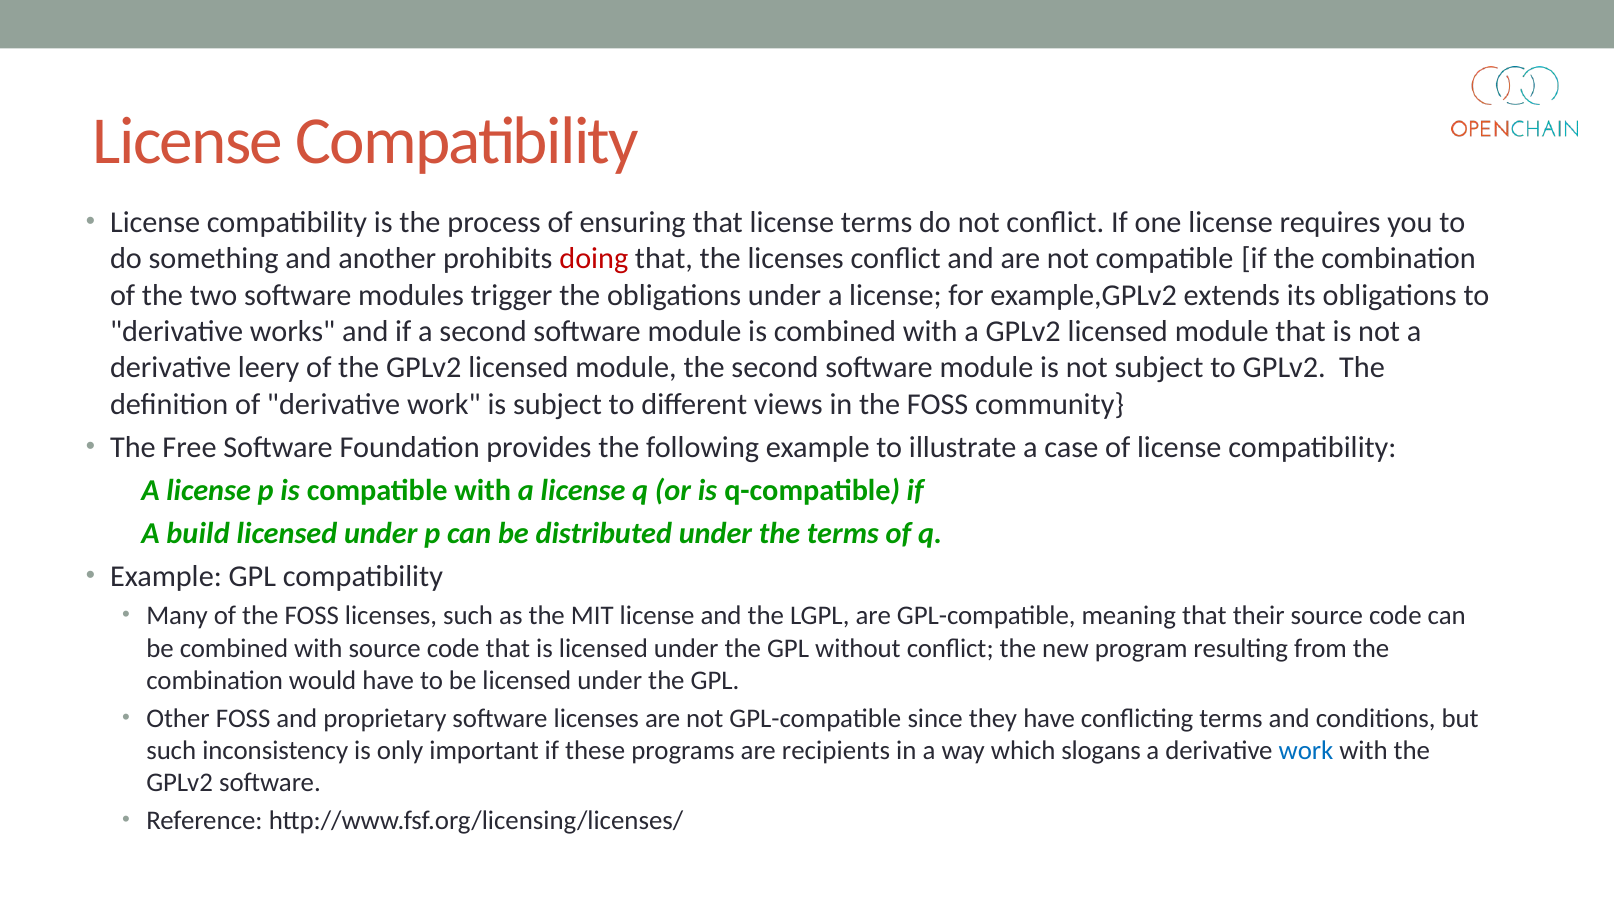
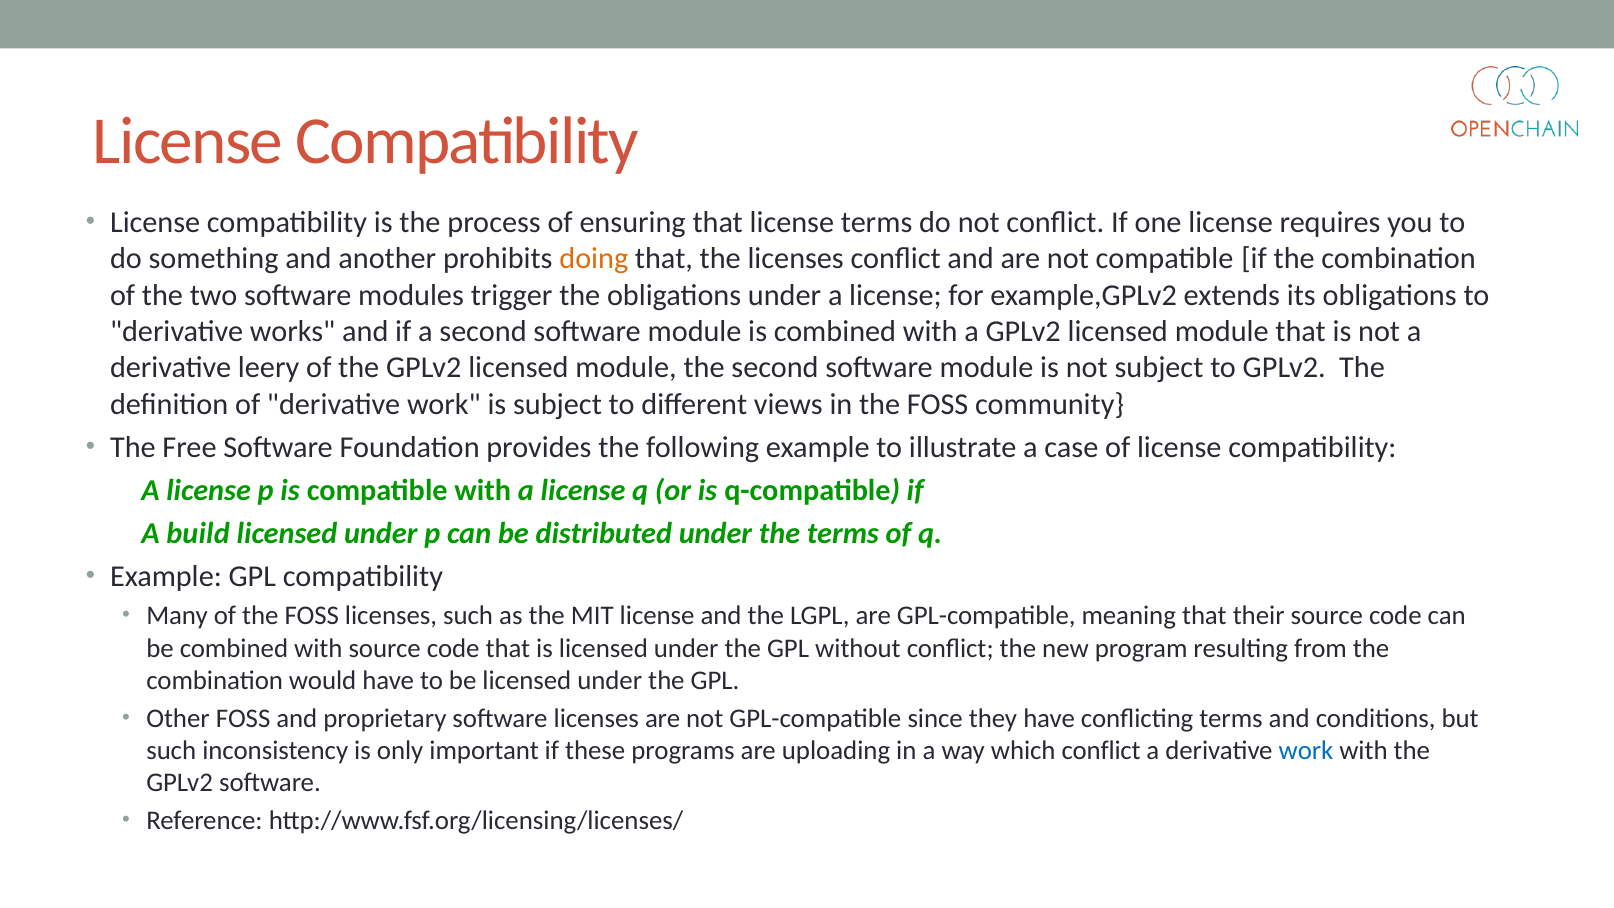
doing colour: red -> orange (594, 259)
recipients: recipients -> uploading (836, 751)
which slogans: slogans -> conflict (1101, 751)
